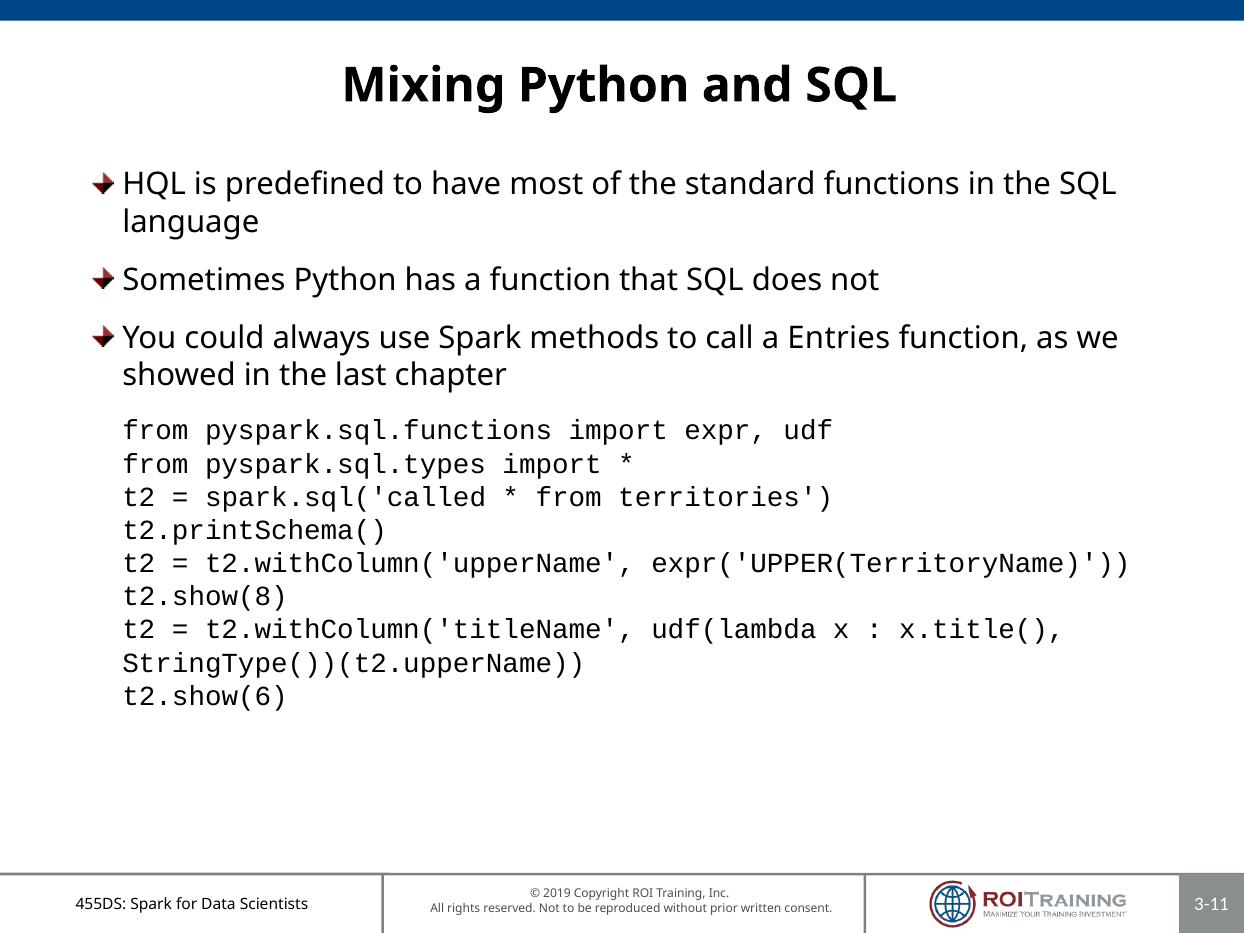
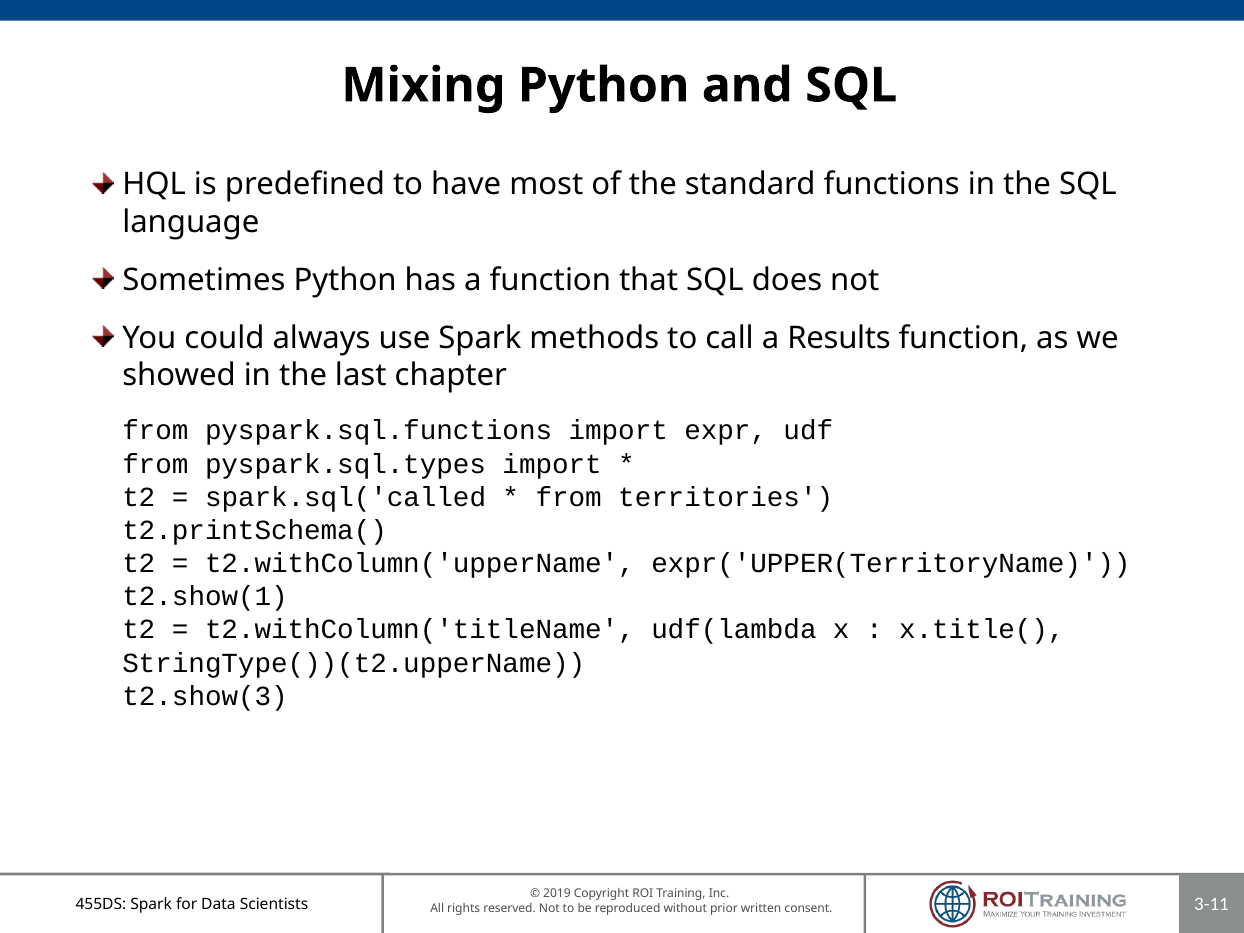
Entries: Entries -> Results (839, 338)
t2.show(8: t2.show(8 -> t2.show(1 (205, 597)
t2.show(6: t2.show(6 -> t2.show(3 (205, 696)
